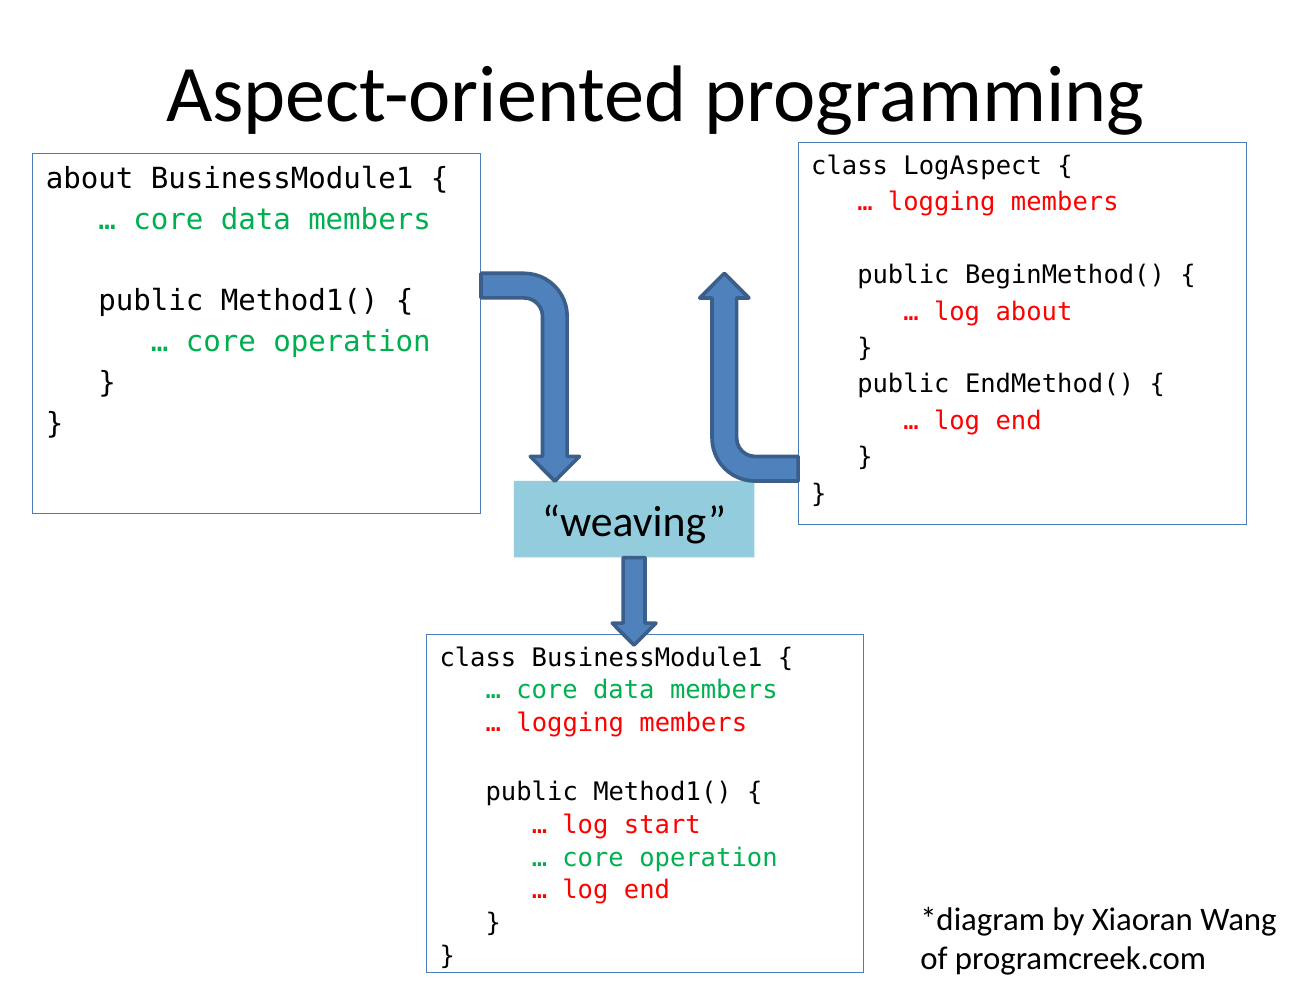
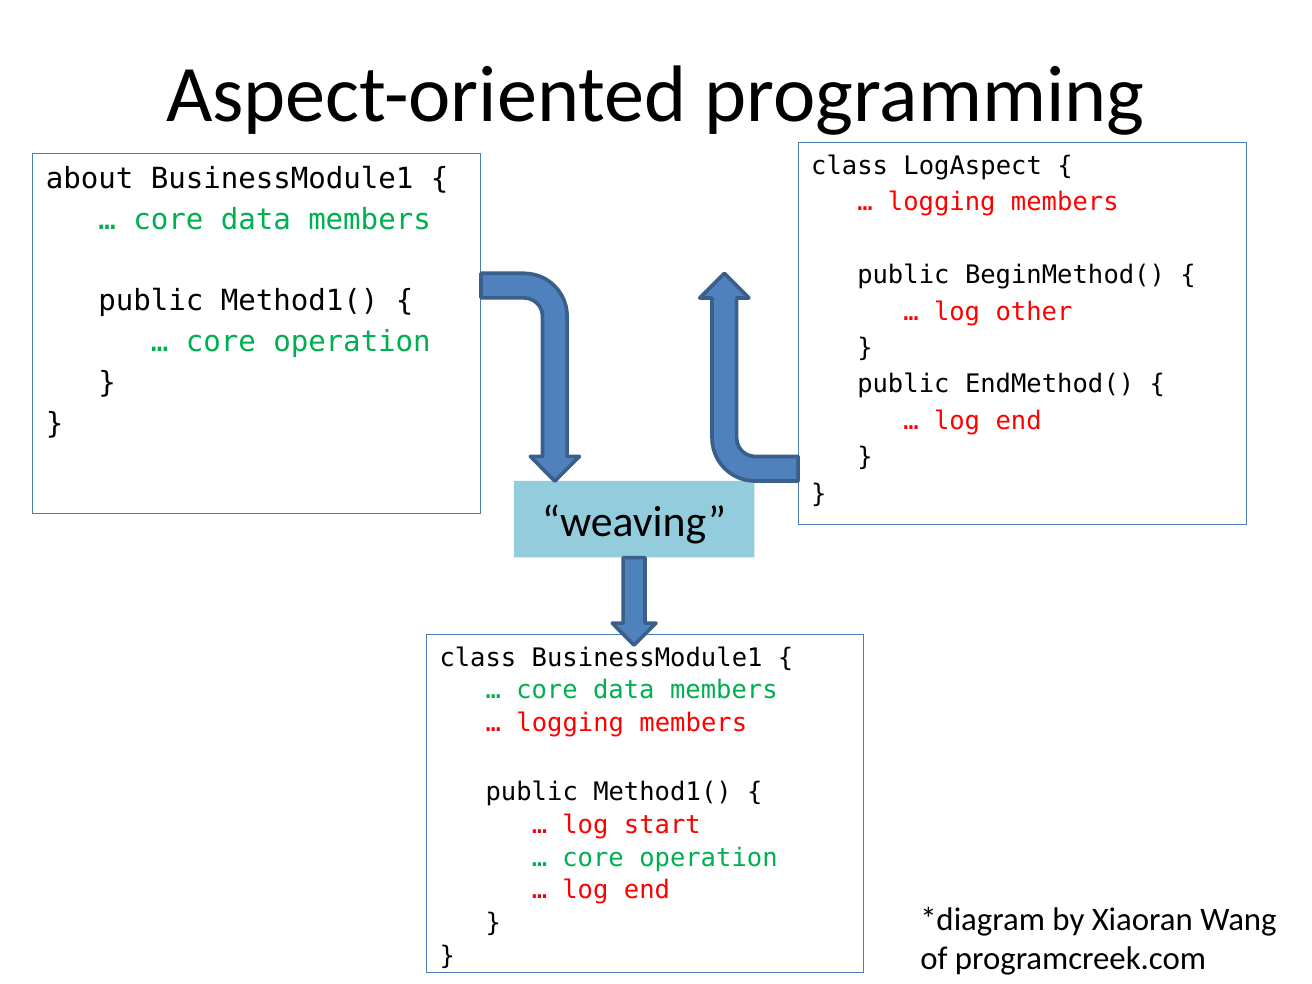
log about: about -> other (1034, 312)
